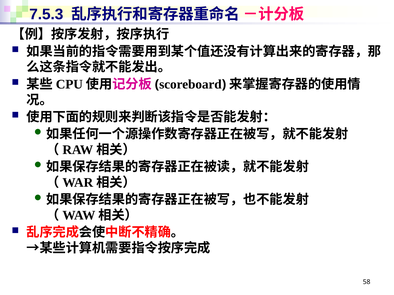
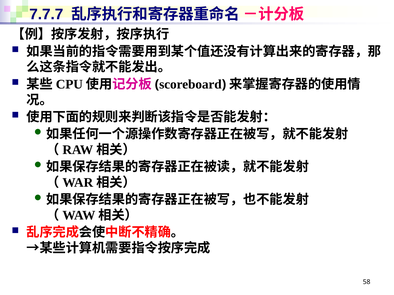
7.5.3: 7.5.3 -> 7.7.7 (46, 14)
